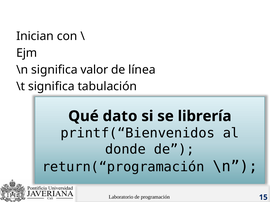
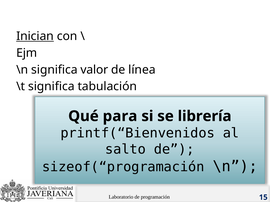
Inician underline: none -> present (35, 36)
dato: dato -> para (120, 116)
donde: donde -> salto (125, 150)
return(“programación: return(“programación -> sizeof(“programación (123, 167)
